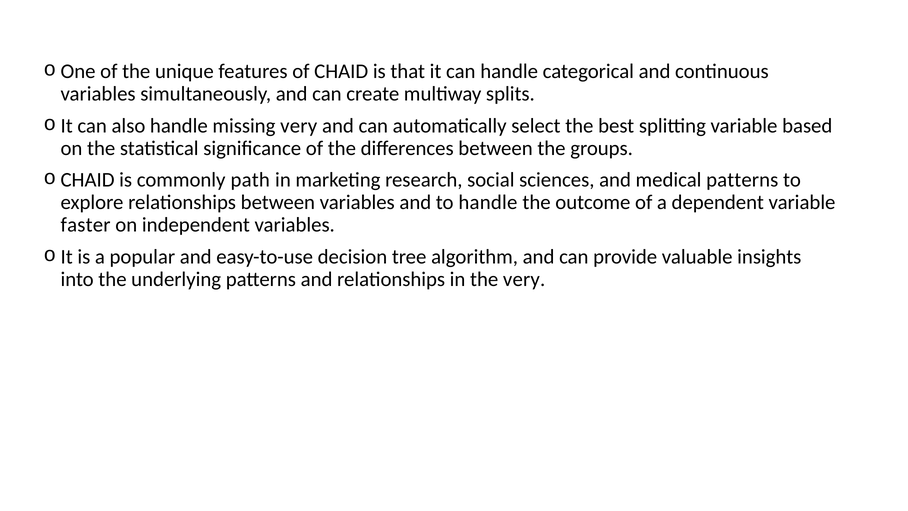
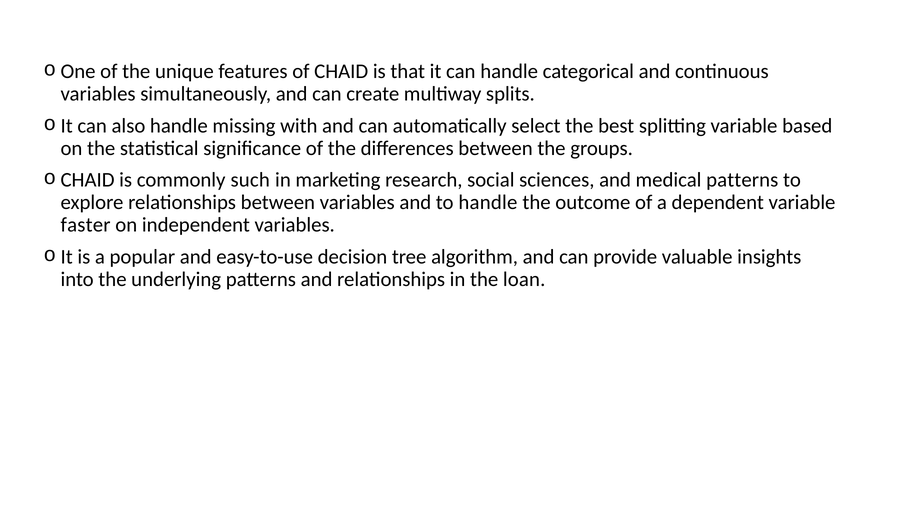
missing very: very -> with (299, 126)
path: path -> such (250, 180)
the very: very -> loan (524, 279)
